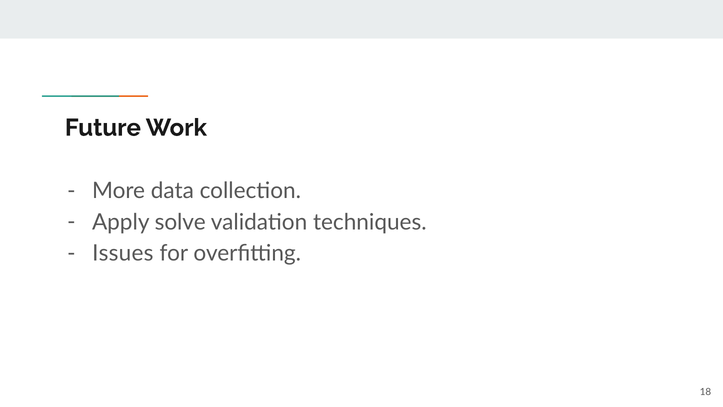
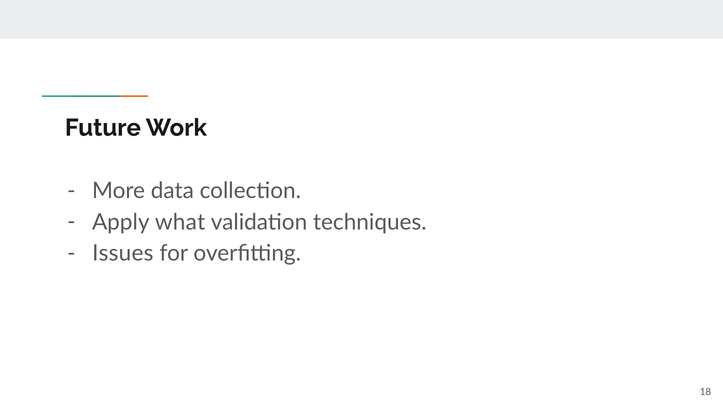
solve: solve -> what (180, 222)
